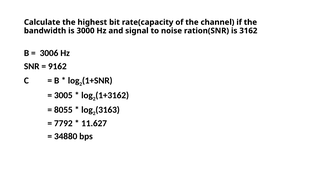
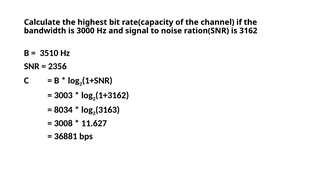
3006: 3006 -> 3510 (49, 53)
9162: 9162 -> 2356 (57, 66)
3005: 3005 -> 3003 (63, 95)
8055: 8055 -> 8034 (63, 110)
7792: 7792 -> 3008 (63, 123)
34880: 34880 -> 36881 (66, 136)
